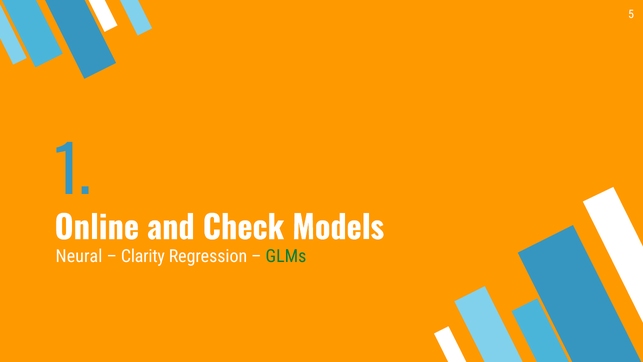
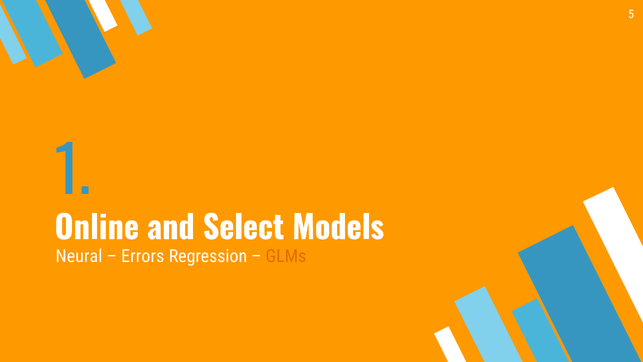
Check: Check -> Select (243, 228)
Clarity: Clarity -> Errors (143, 256)
GLMs colour: green -> orange (286, 256)
